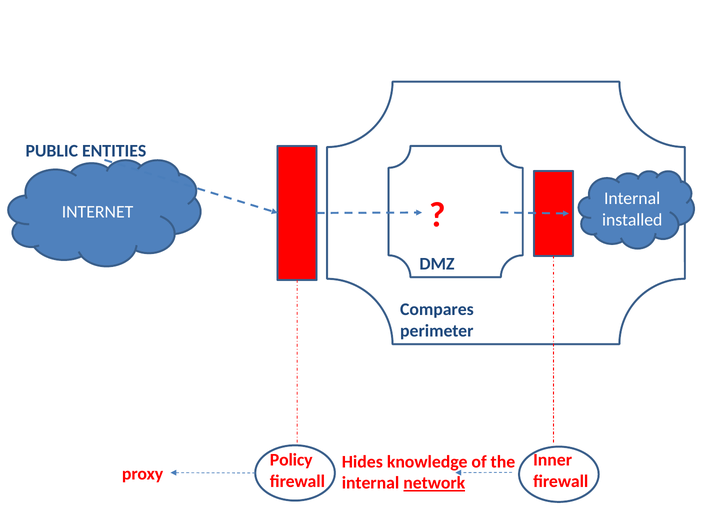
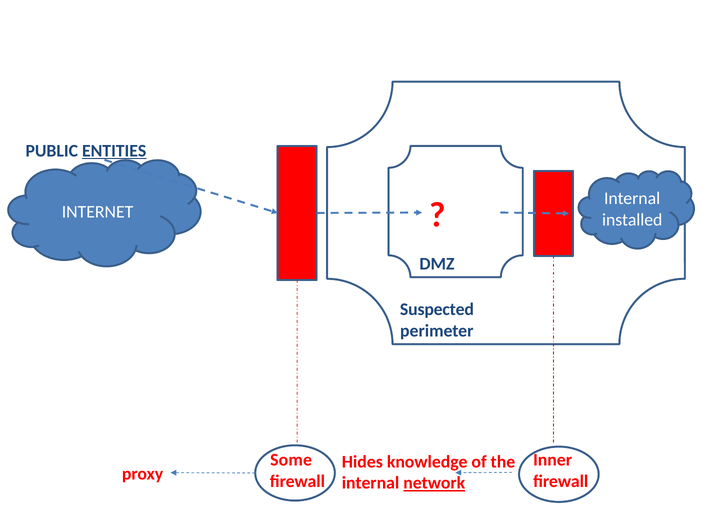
ENTITIES underline: none -> present (114, 151)
Compares: Compares -> Suspected (437, 310)
Policy: Policy -> Some (291, 461)
